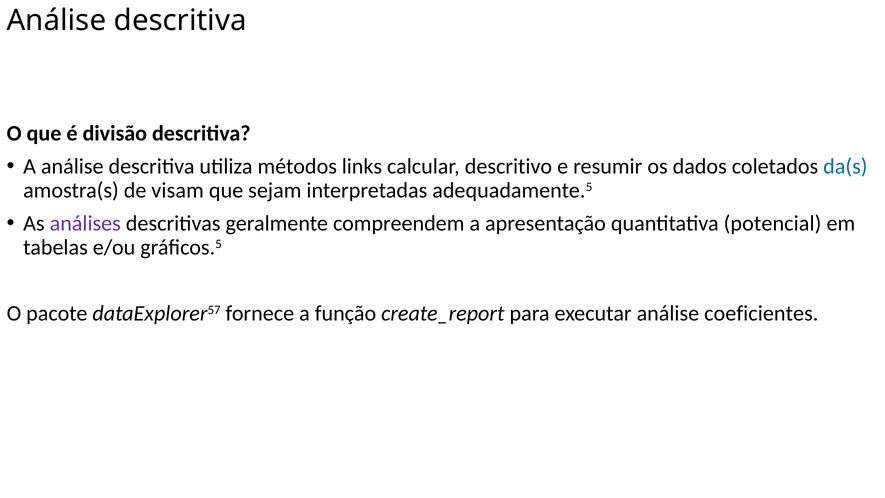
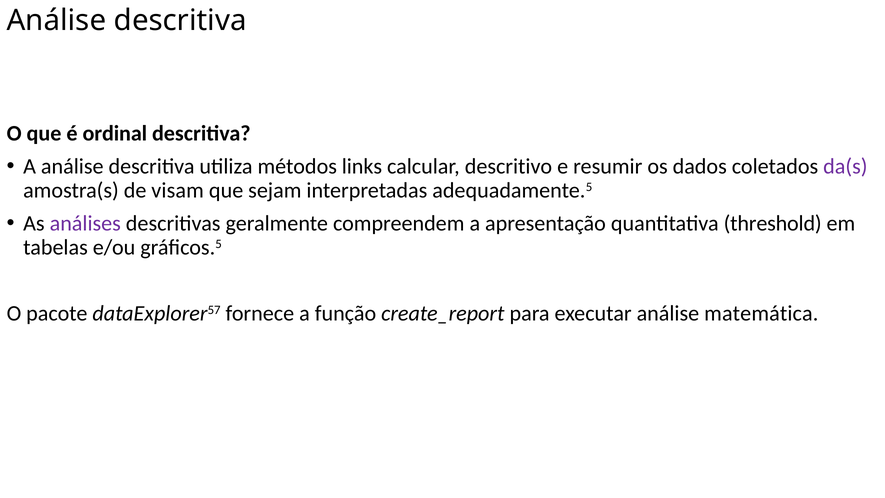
divisão: divisão -> ordinal (115, 133)
da(s colour: blue -> purple (845, 166)
potencial: potencial -> threshold (773, 223)
coeficientes: coeficientes -> matemática (761, 314)
